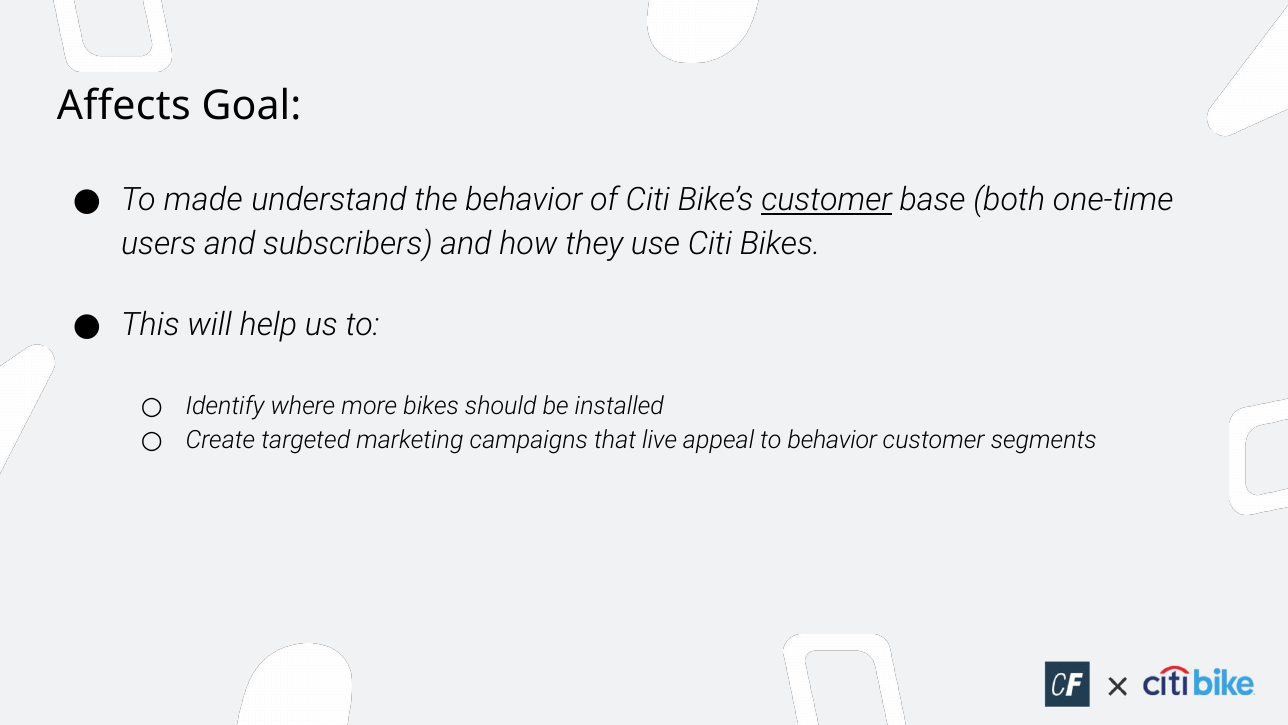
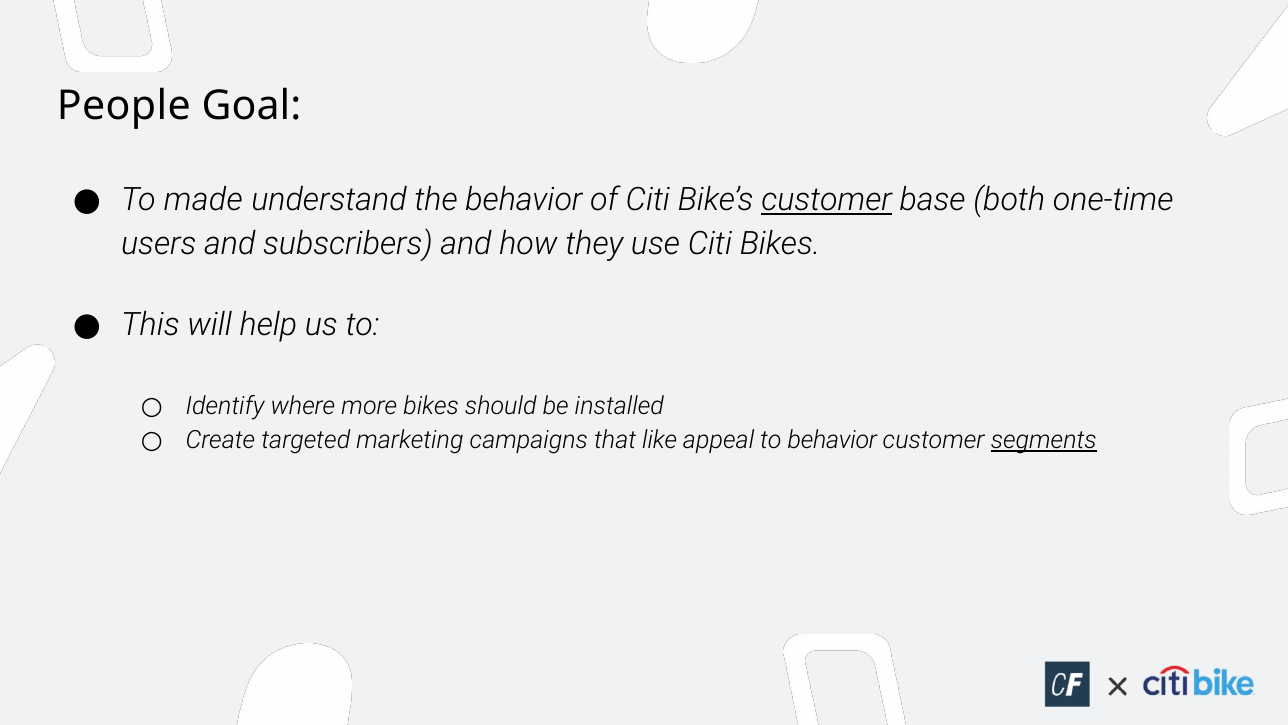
Affects: Affects -> People (124, 106)
live: live -> like (660, 440)
segments underline: none -> present (1044, 440)
